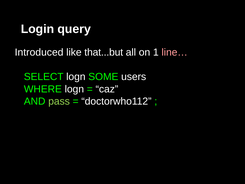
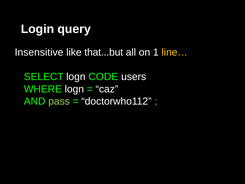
Introduced: Introduced -> Insensitive (39, 52)
line… colour: pink -> yellow (175, 52)
SOME: SOME -> CODE (103, 77)
